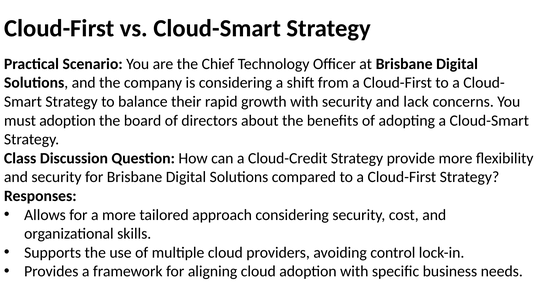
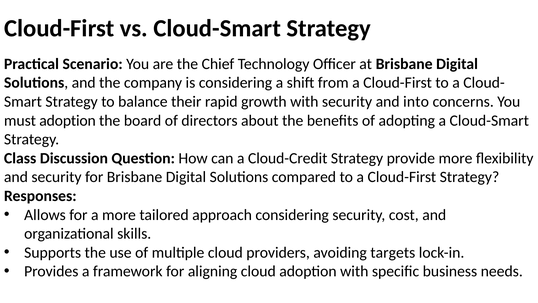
lack: lack -> into (416, 102)
control: control -> targets (393, 252)
